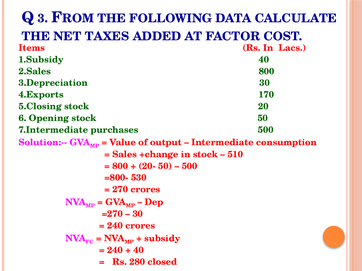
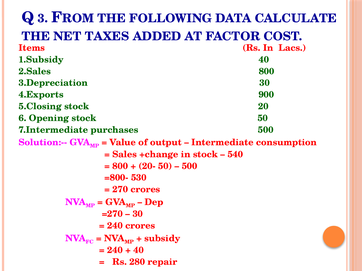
170: 170 -> 900 (266, 95)
510: 510 -> 540 (235, 155)
closed: closed -> repair (162, 262)
